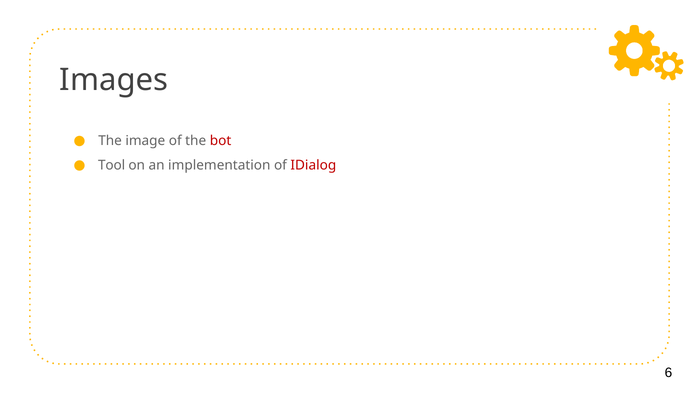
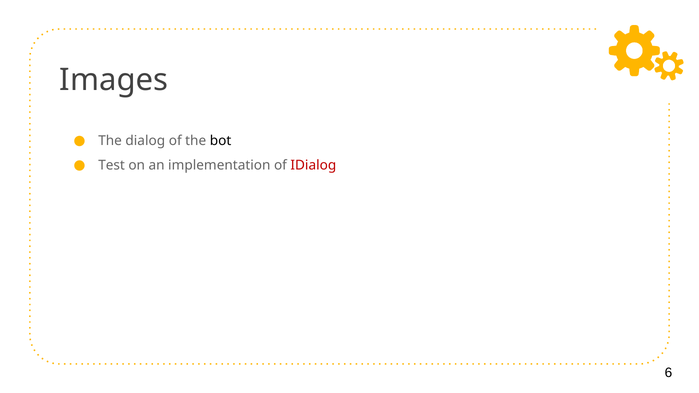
image: image -> dialog (145, 141)
bot colour: red -> black (221, 141)
Tool: Tool -> Test (112, 165)
